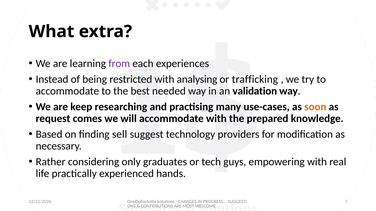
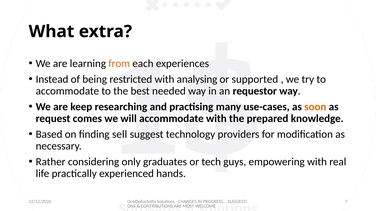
from colour: purple -> orange (119, 64)
trafficking: trafficking -> supported (255, 79)
validation: validation -> requestor (255, 91)
